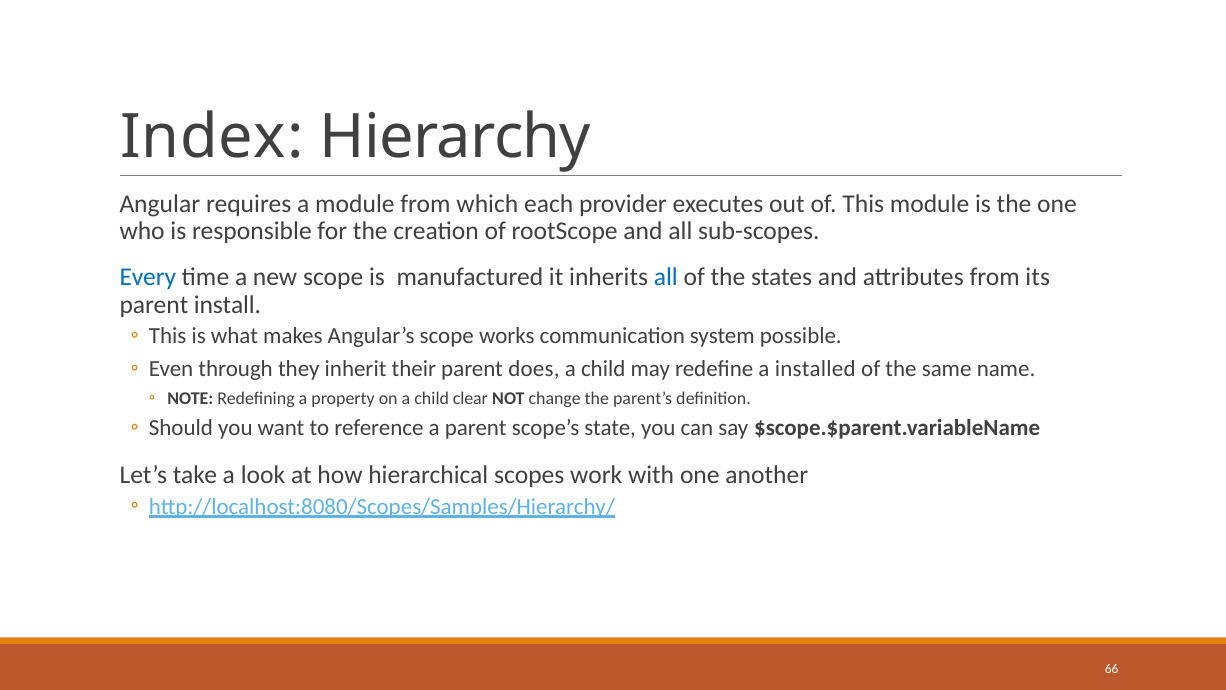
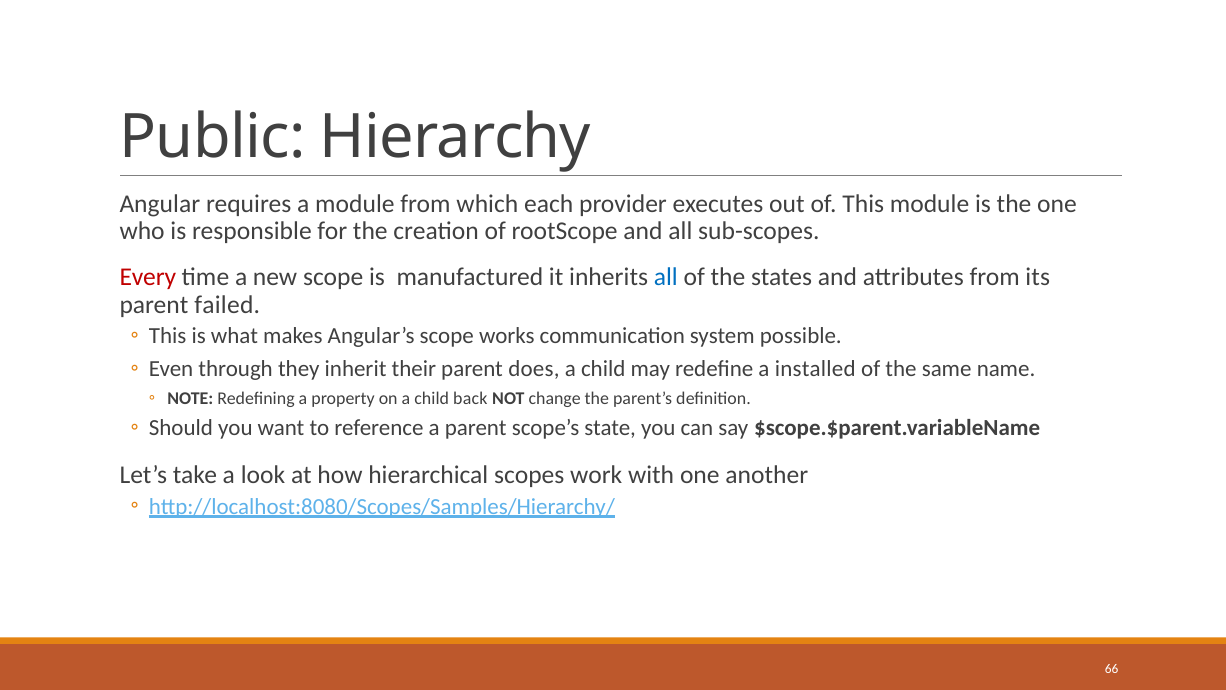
Index: Index -> Public (213, 137)
Every colour: blue -> red (148, 277)
install: install -> failed (227, 304)
clear: clear -> back (470, 398)
